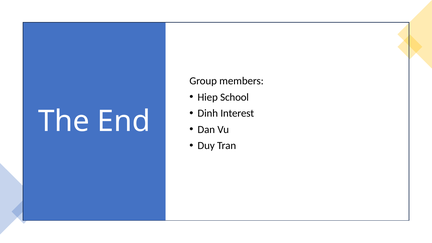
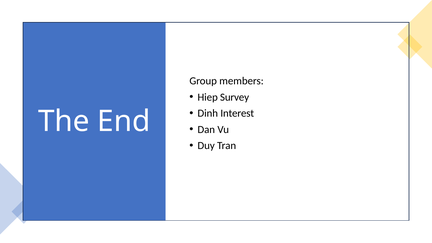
School: School -> Survey (235, 97)
